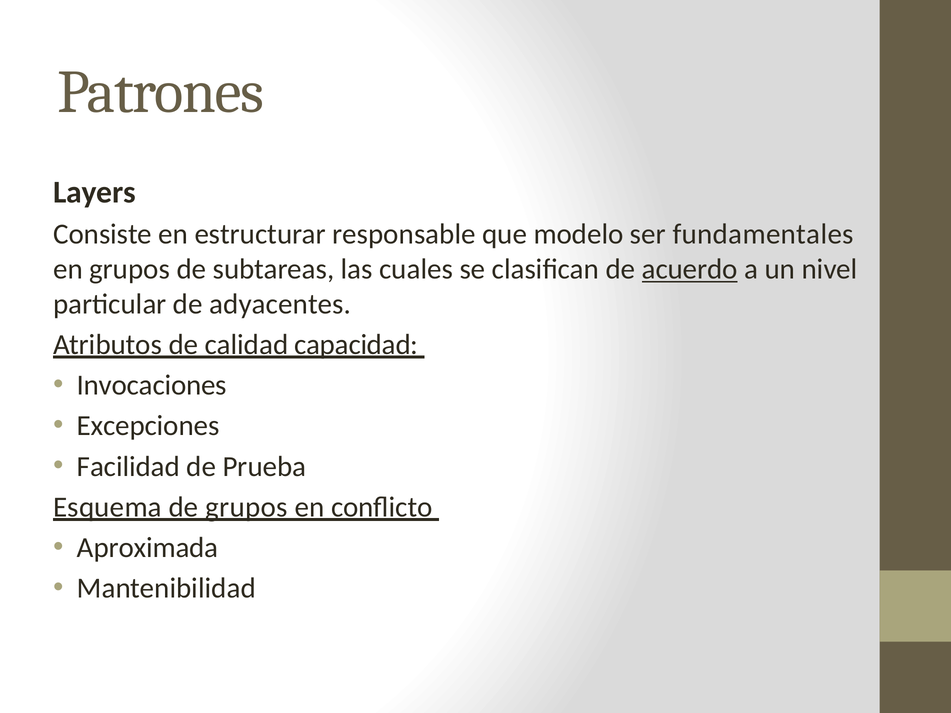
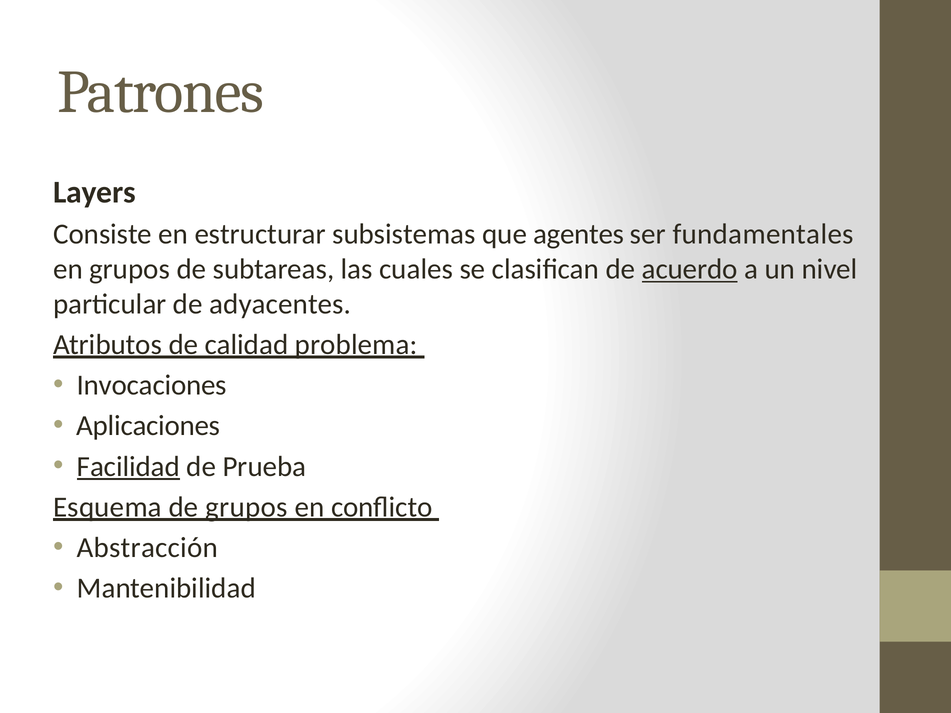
responsable: responsable -> subsistemas (404, 234)
modelo: modelo -> agentes (579, 234)
capacidad: capacidad -> problema (356, 345)
Excepciones: Excepciones -> Aplicaciones (148, 426)
Facilidad underline: none -> present (128, 467)
Aproximada: Aproximada -> Abstracción (147, 548)
